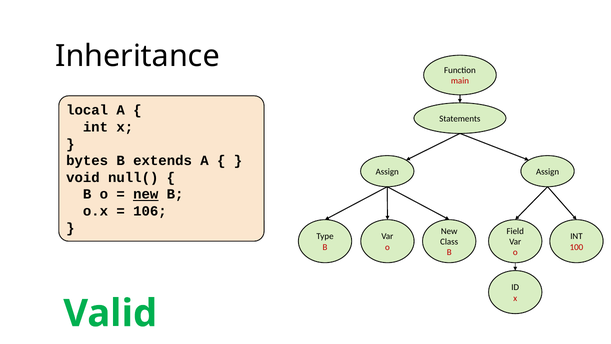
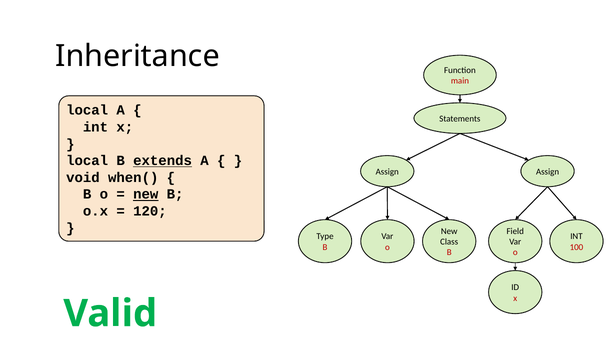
bytes: bytes -> local (87, 161)
extends underline: none -> present (163, 161)
null(: null( -> when( (133, 177)
106: 106 -> 120 (150, 211)
